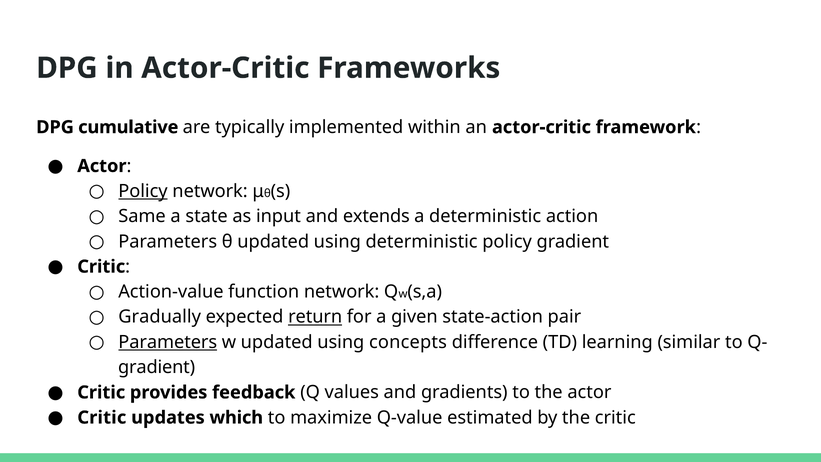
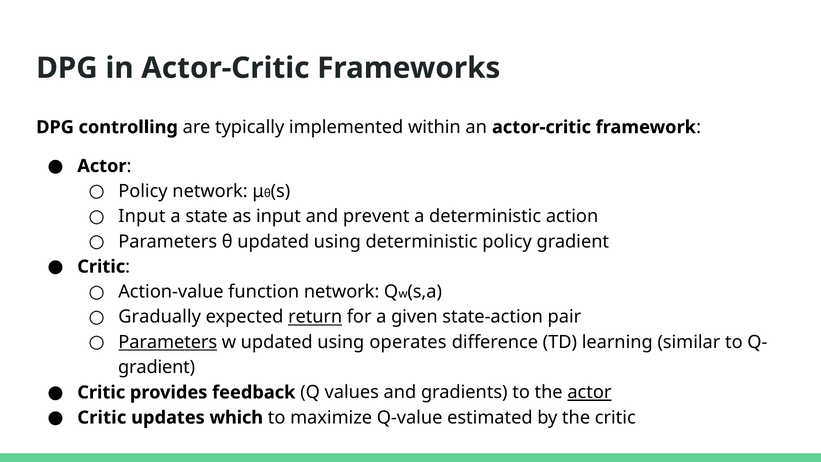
cumulative: cumulative -> controlling (128, 127)
Policy underline: present -> none (143, 191)
Same: Same -> Input (142, 216)
extends: extends -> prevent (376, 216)
concepts: concepts -> operates (408, 342)
actor underline: none -> present (589, 392)
